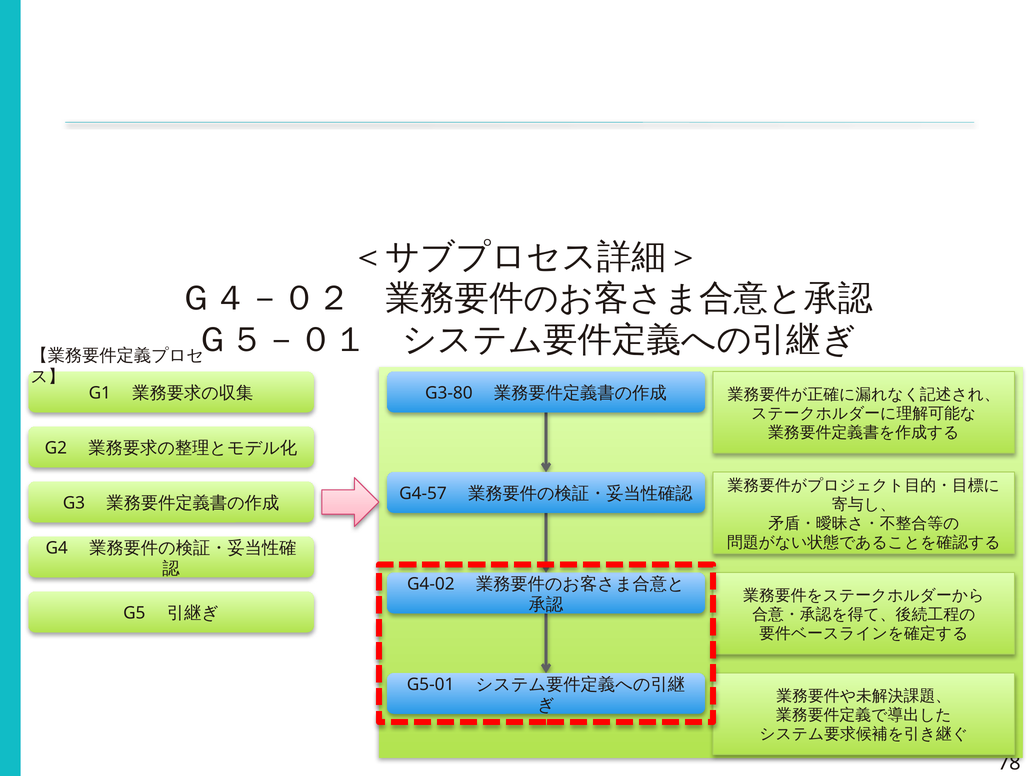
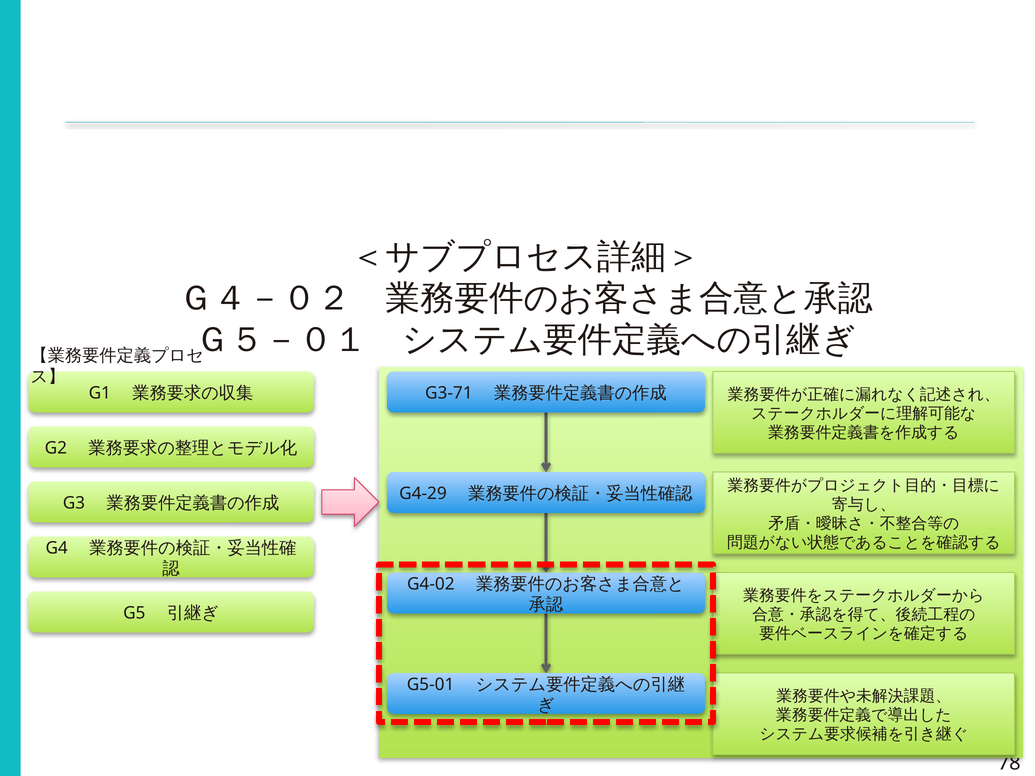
G3-80: G3-80 -> G3-71 (449, 393)
G4-57: G4-57 -> G4-29 (423, 494)
